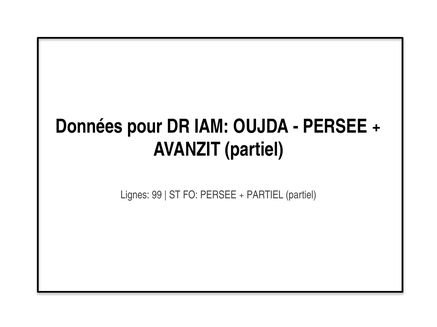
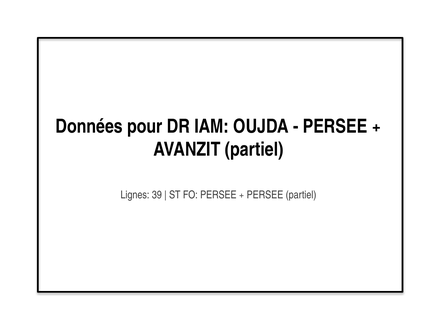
99: 99 -> 39 (157, 195)
PARTIEL: PARTIEL -> PERSEE (265, 195)
